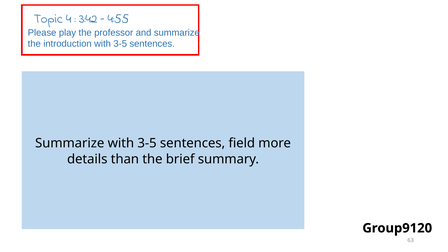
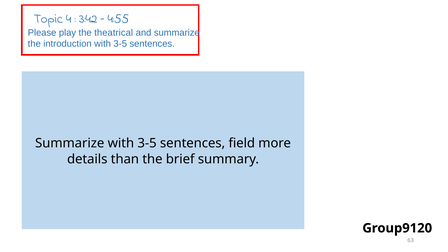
professor: professor -> theatrical (114, 33)
